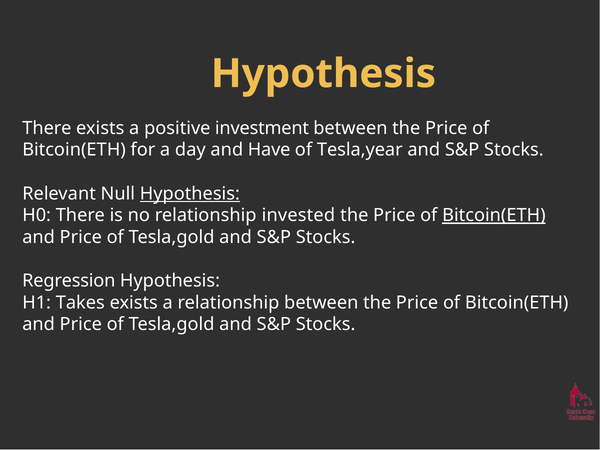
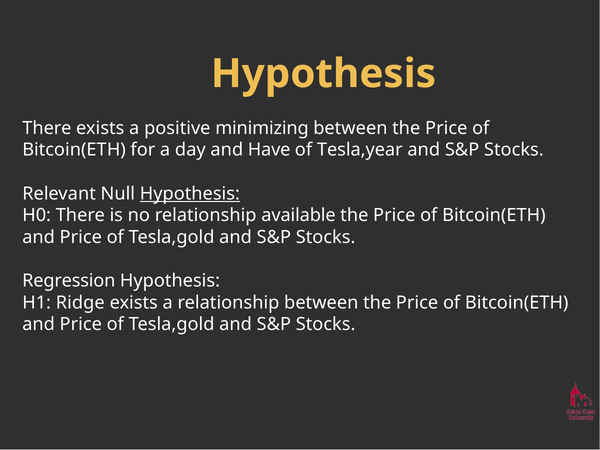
investment: investment -> minimizing (262, 128)
invested: invested -> available (299, 216)
Bitcoin(ETH underline: present -> none (494, 216)
Takes: Takes -> Ridge (80, 303)
